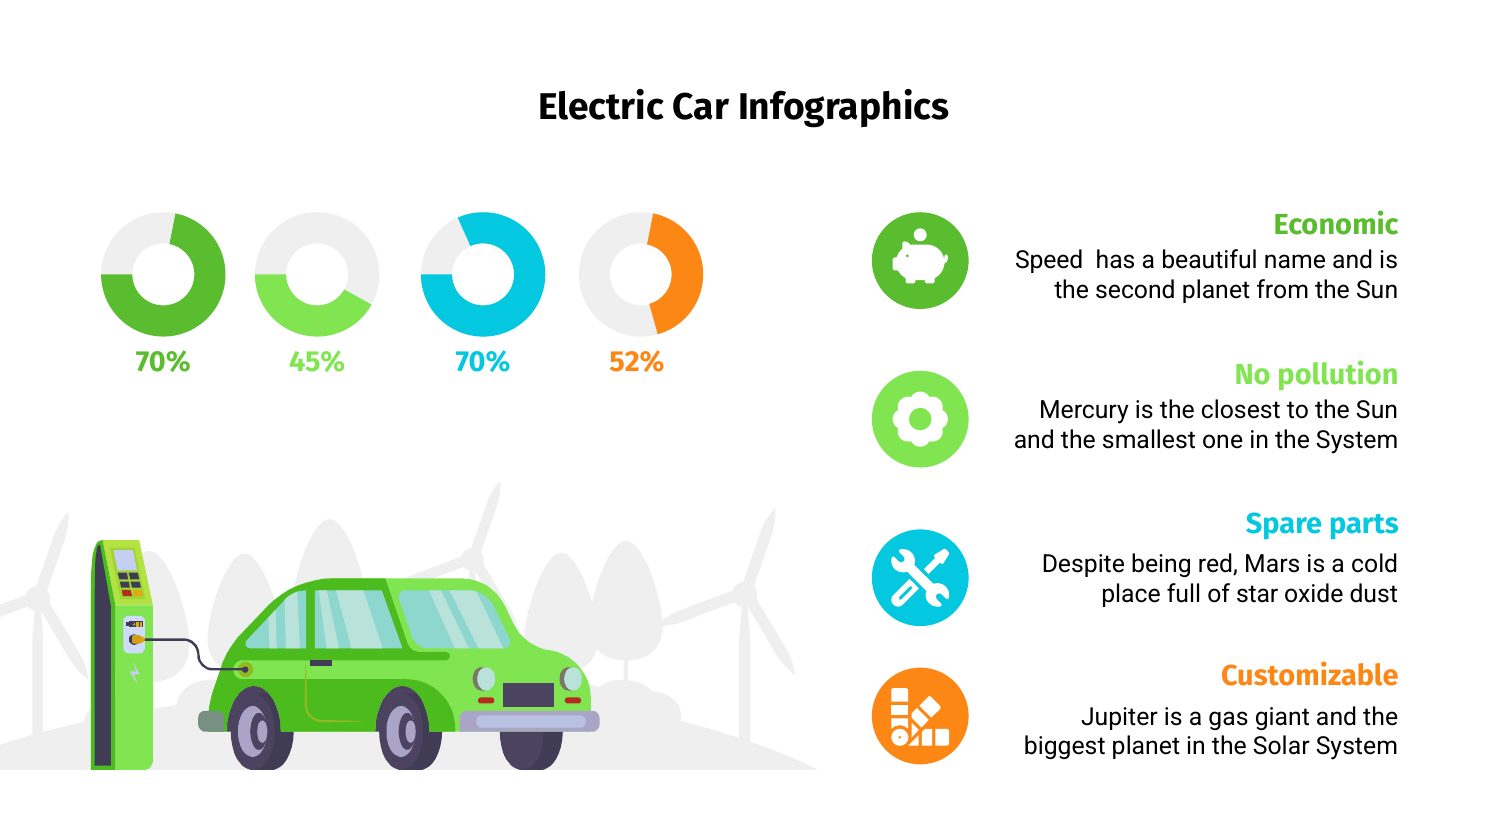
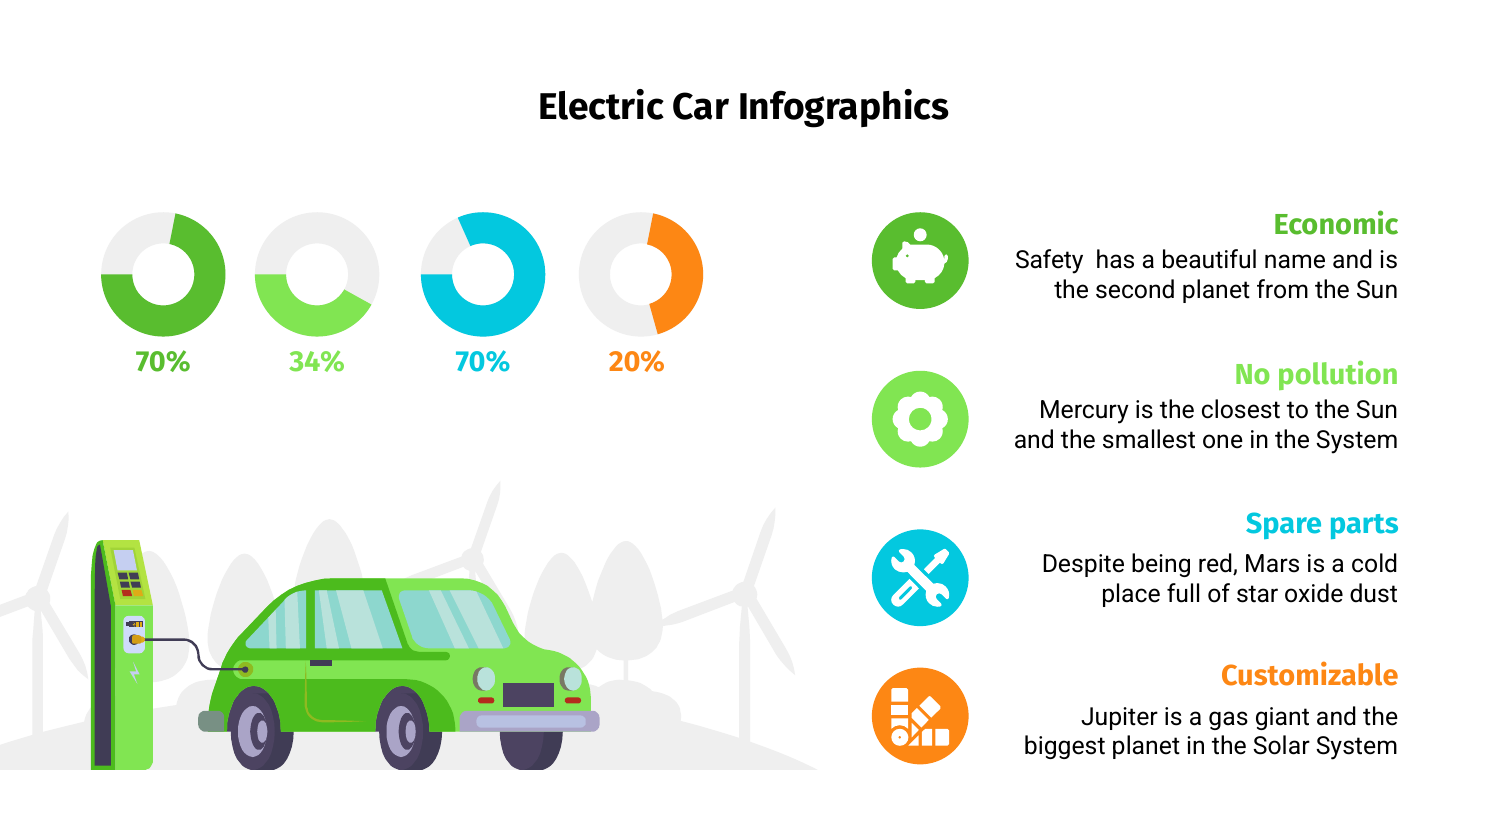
Speed: Speed -> Safety (1049, 261)
45%: 45% -> 34% (317, 362)
52%: 52% -> 20% (637, 362)
